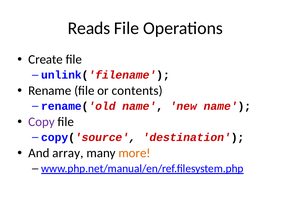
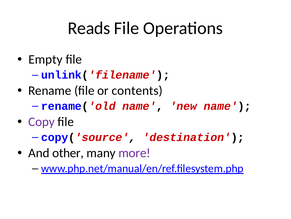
Create: Create -> Empty (45, 59)
array: array -> other (68, 152)
more colour: orange -> purple (135, 152)
